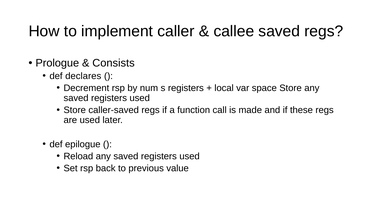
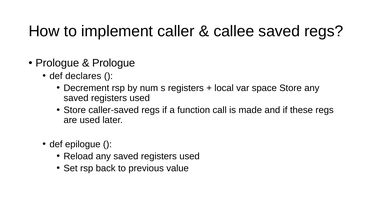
Consists: Consists -> Prologue (114, 63)
